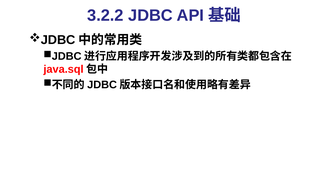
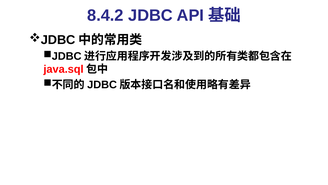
3.2.2: 3.2.2 -> 8.4.2 (105, 15)
